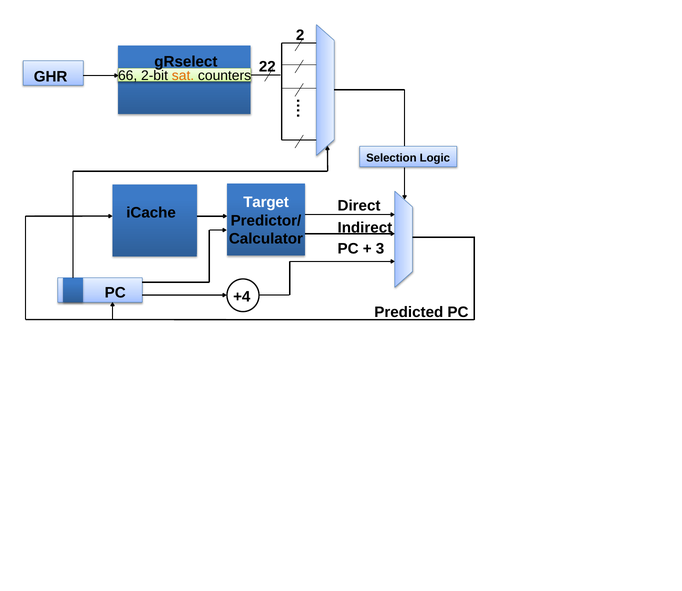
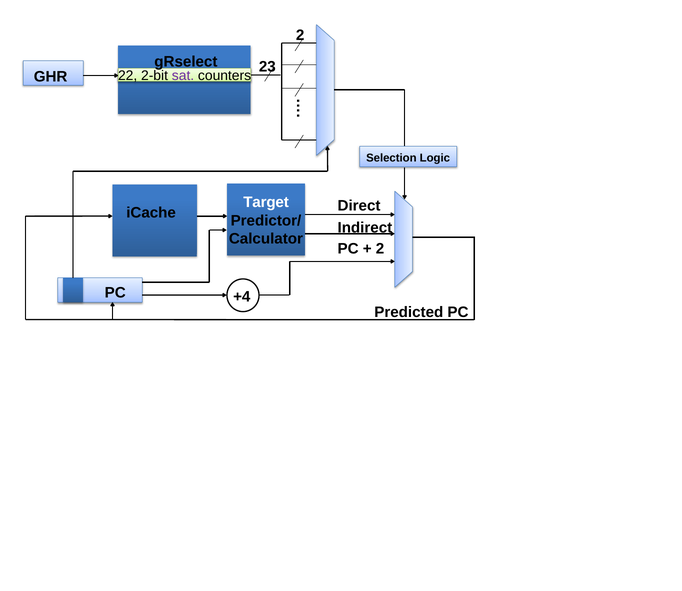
22: 22 -> 23 (267, 67)
66: 66 -> 22 (128, 76)
sat colour: orange -> purple (183, 76)
3: 3 -> 2 (380, 249)
